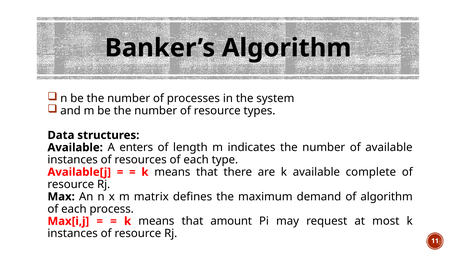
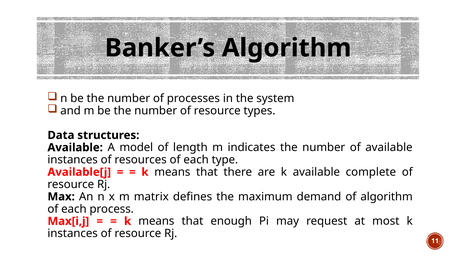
enters: enters -> model (136, 148)
amount: amount -> enough (231, 222)
